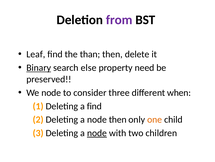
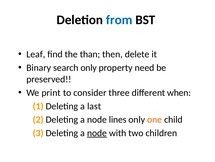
from colour: purple -> blue (119, 20)
Binary underline: present -> none (39, 67)
search else: else -> only (89, 67)
We node: node -> print (51, 92)
a find: find -> last (94, 106)
node then: then -> lines (118, 119)
